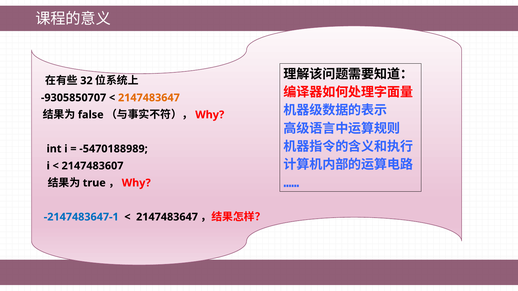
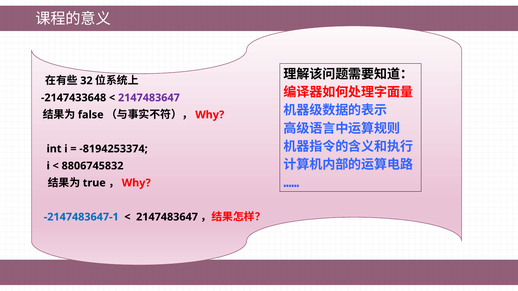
-9305850707: -9305850707 -> -2147433648 (74, 98)
2147483647 colour: orange -> purple (149, 98)
-5470188989: -5470188989 -> -8194253374 (114, 149)
2147483607: 2147483607 -> 8806745832 (93, 166)
